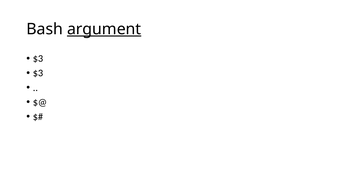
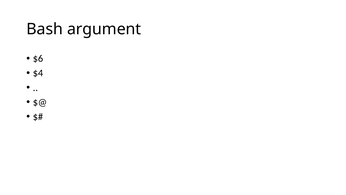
argument underline: present -> none (104, 29)
$3: $3 -> $6 (38, 58)
$3: $3 -> $4 (38, 73)
